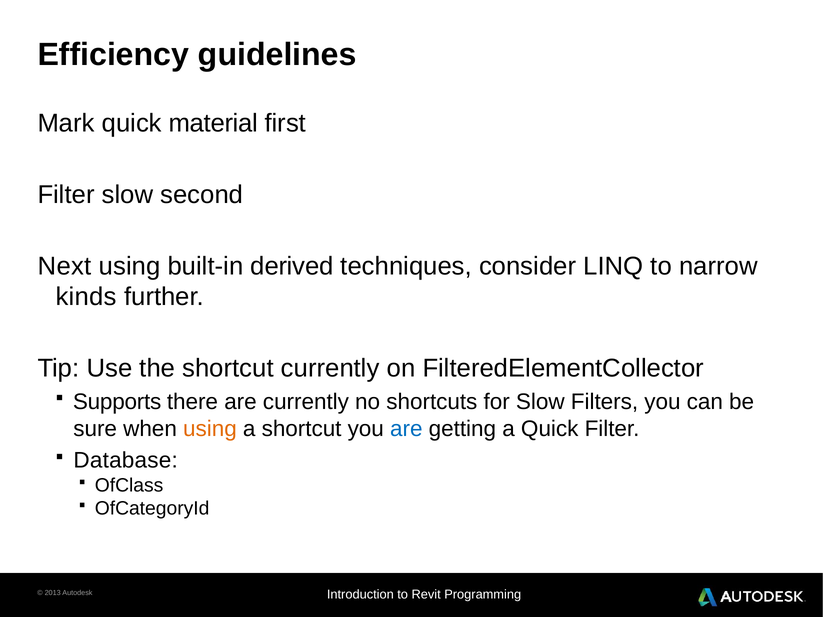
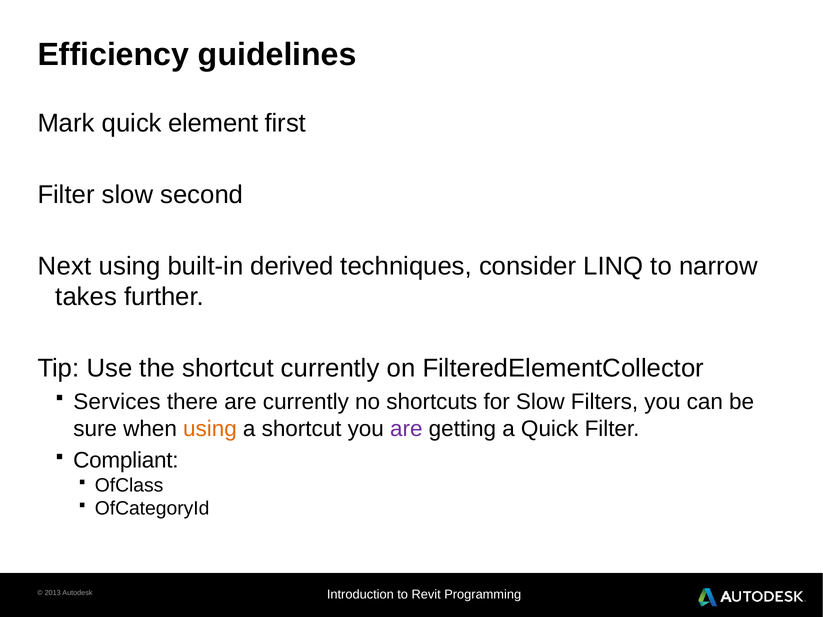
material: material -> element (213, 123)
kinds: kinds -> takes (86, 297)
Supports: Supports -> Services (117, 402)
are colour: blue -> purple (406, 429)
Database: Database -> Compliant (126, 461)
